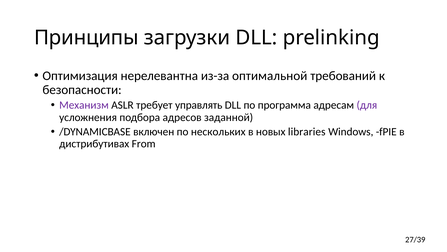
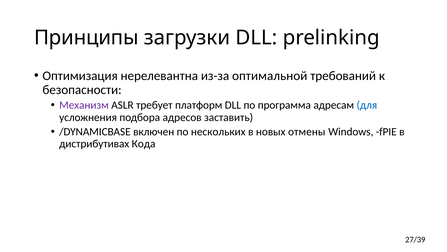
управлять: управлять -> платформ (199, 105)
для colour: purple -> blue (367, 105)
заданной: заданной -> заставить (229, 117)
libraries: libraries -> отмены (307, 131)
From: From -> Кода (144, 144)
